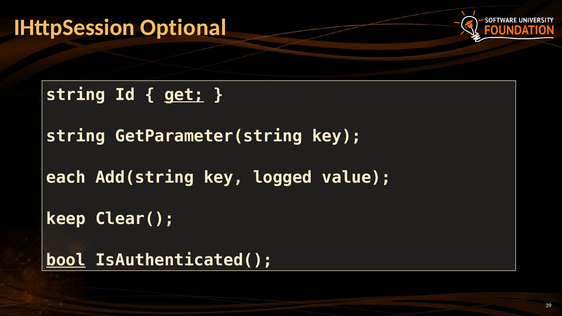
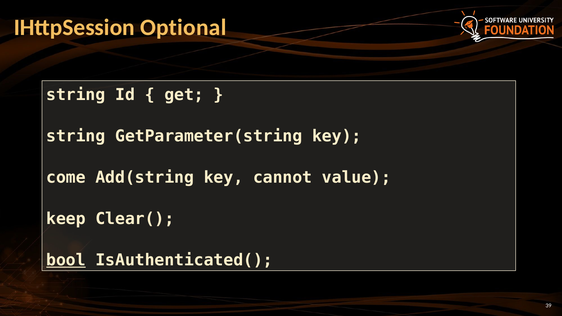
get underline: present -> none (184, 95)
each: each -> come (66, 178)
logged: logged -> cannot (283, 178)
